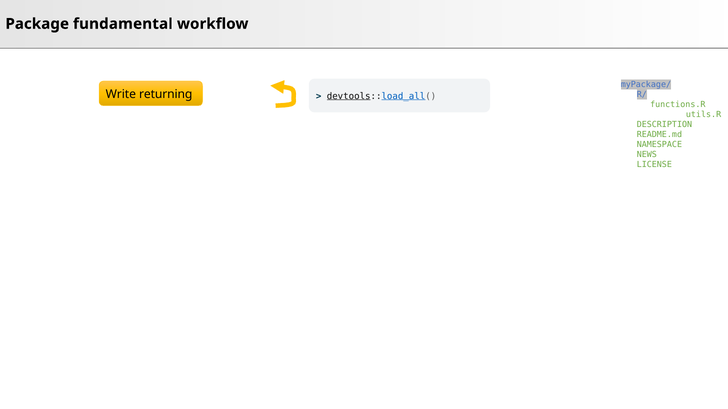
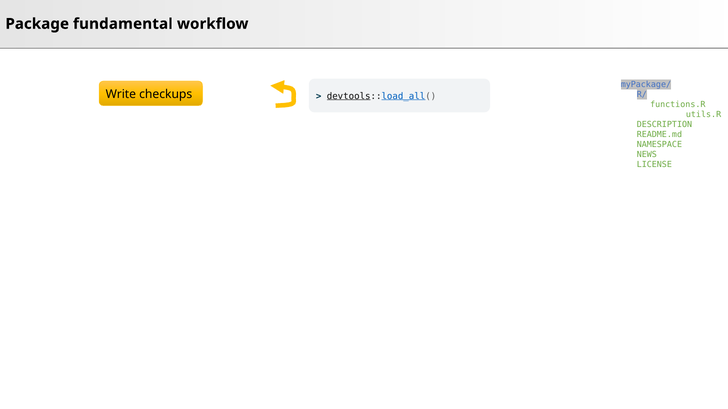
returning: returning -> checkups (166, 94)
